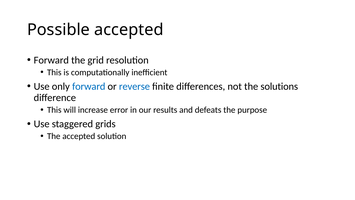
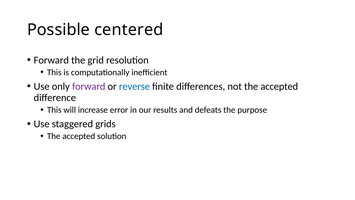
Possible accepted: accepted -> centered (129, 30)
forward colour: blue -> purple (89, 86)
not the solutions: solutions -> accepted (279, 86)
